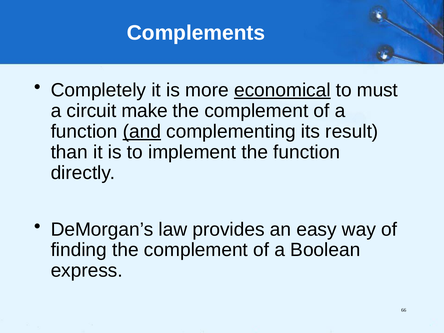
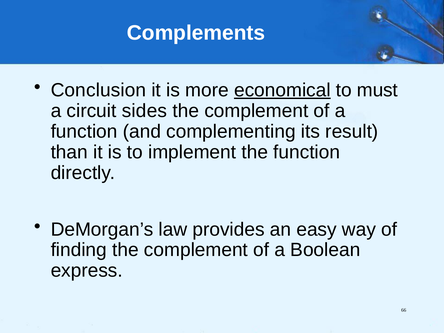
Completely: Completely -> Conclusion (98, 90)
make: make -> sides (144, 111)
and underline: present -> none (142, 131)
